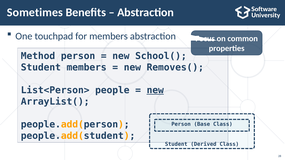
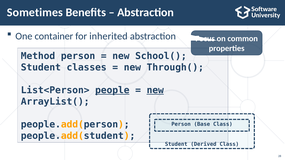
touchpad: touchpad -> container (54, 36)
for members: members -> inherited (108, 36)
Student members: members -> classes (87, 68)
Removes(: Removes( -> Through( (175, 68)
people underline: none -> present (112, 90)
